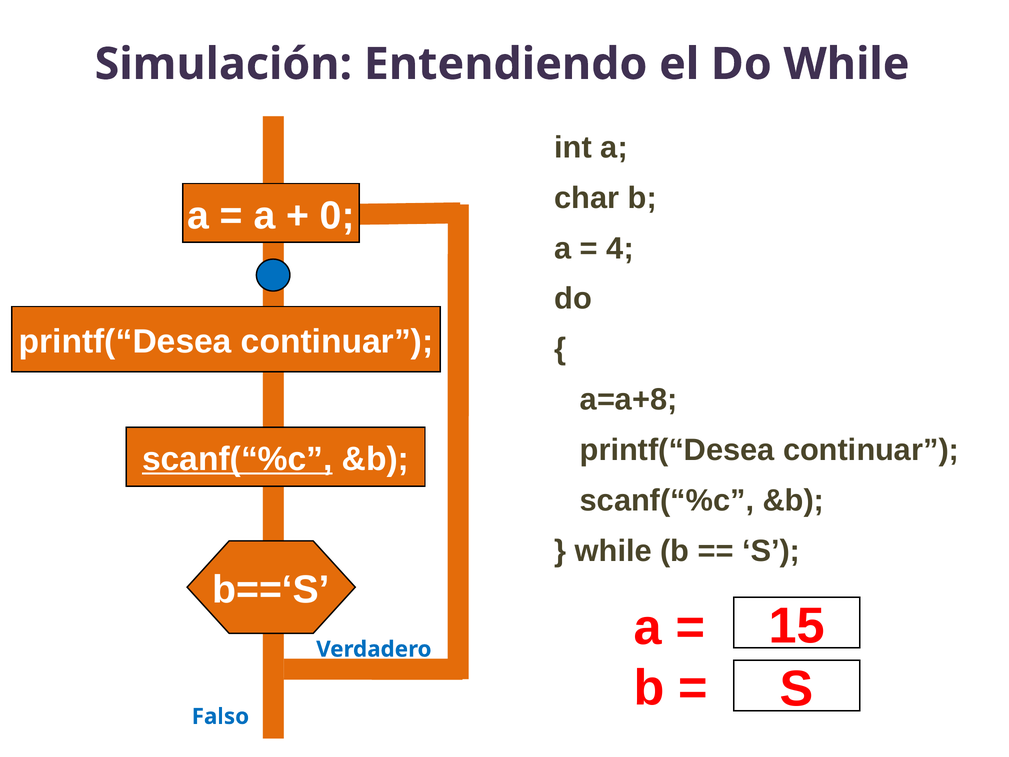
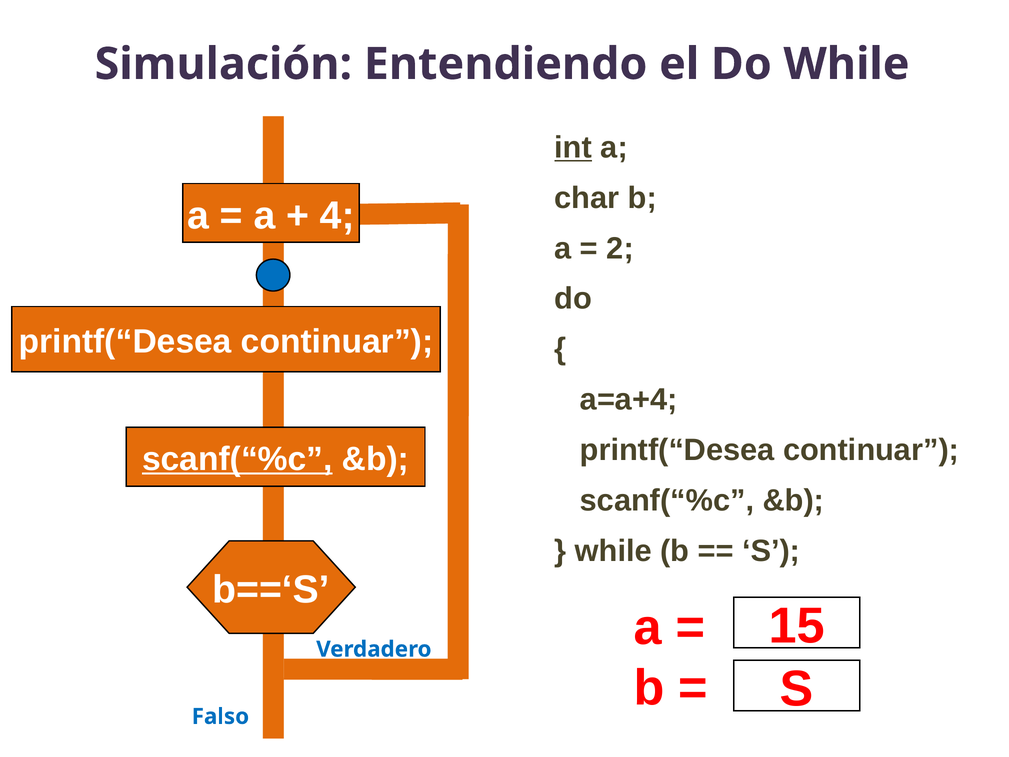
int underline: none -> present (573, 147)
0: 0 -> 4 (337, 216)
4: 4 -> 2 (620, 248)
a=a+8: a=a+8 -> a=a+4 (629, 400)
